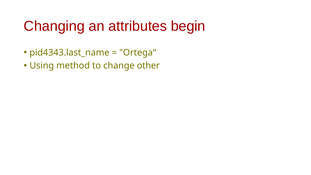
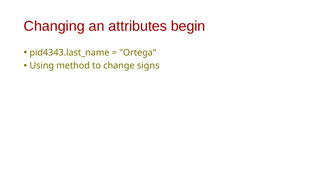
other: other -> signs (148, 66)
